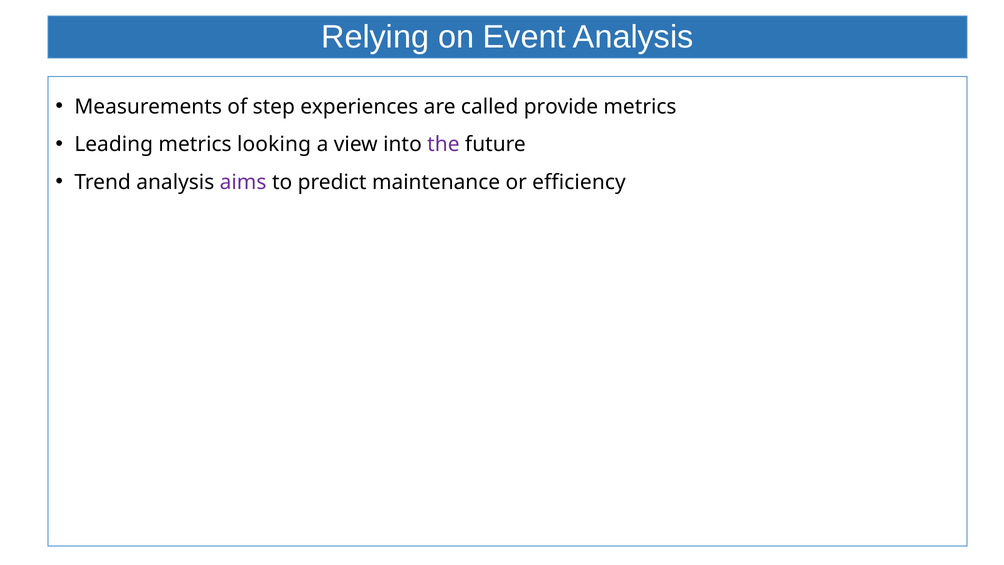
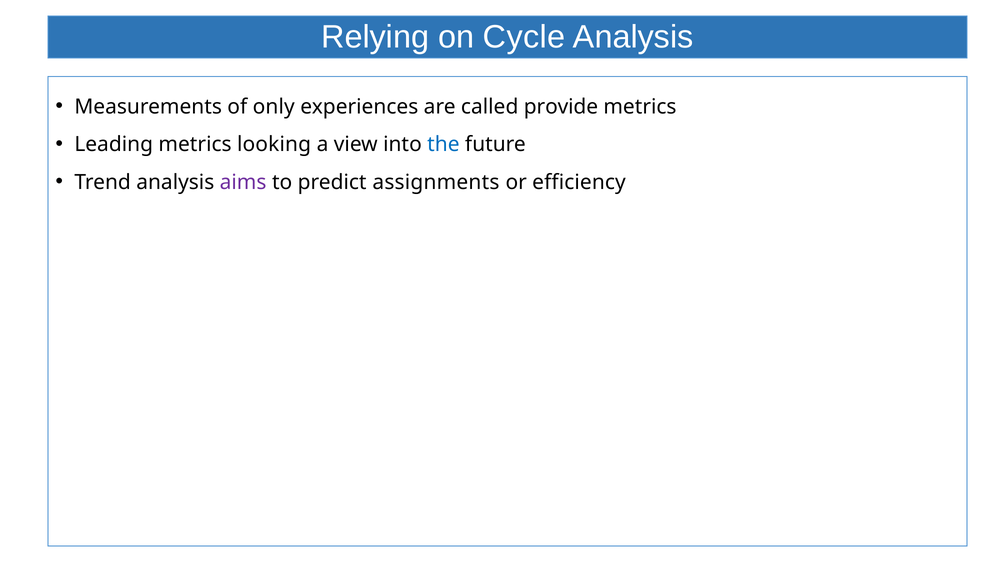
Event: Event -> Cycle (524, 37)
step: step -> only (274, 107)
the colour: purple -> blue (443, 144)
maintenance: maintenance -> assignments (436, 182)
